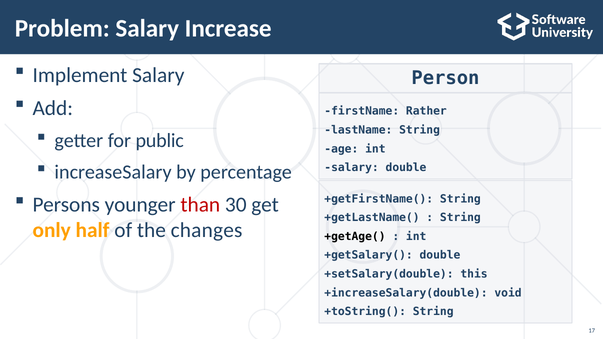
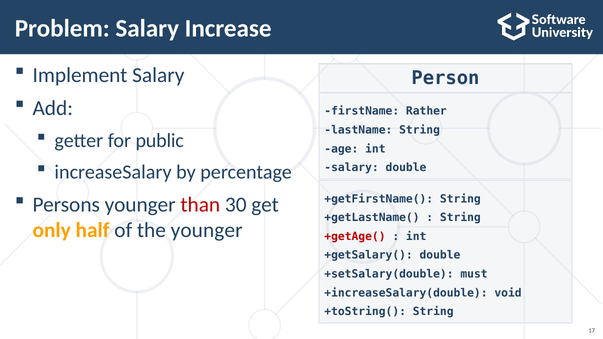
the changes: changes -> younger (207, 231)
+getAge( colour: black -> red (355, 237)
this: this -> must (474, 274)
